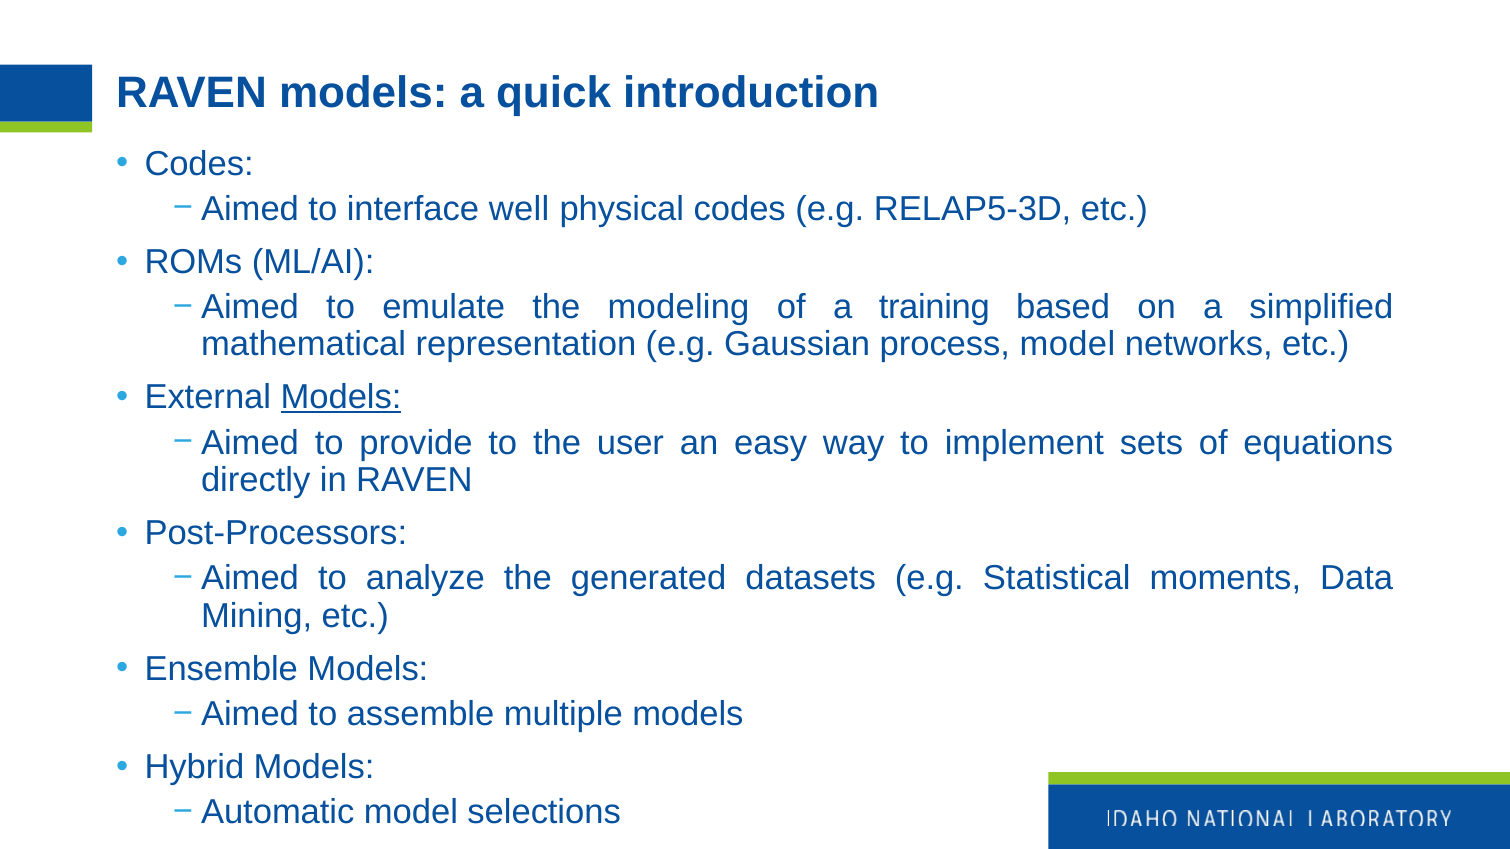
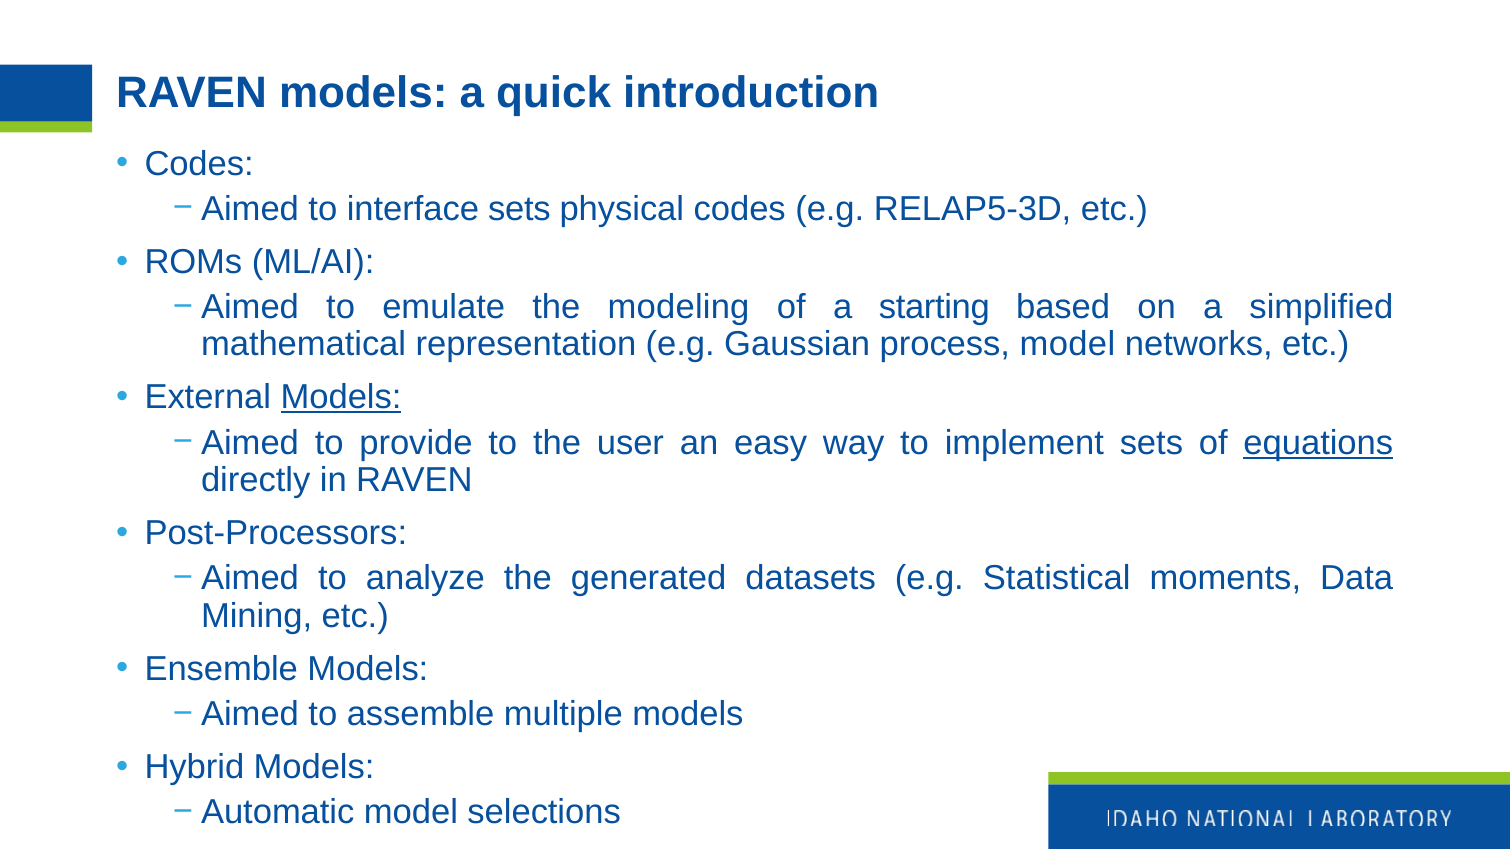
interface well: well -> sets (519, 209)
training: training -> starting (934, 307)
equations underline: none -> present (1318, 443)
